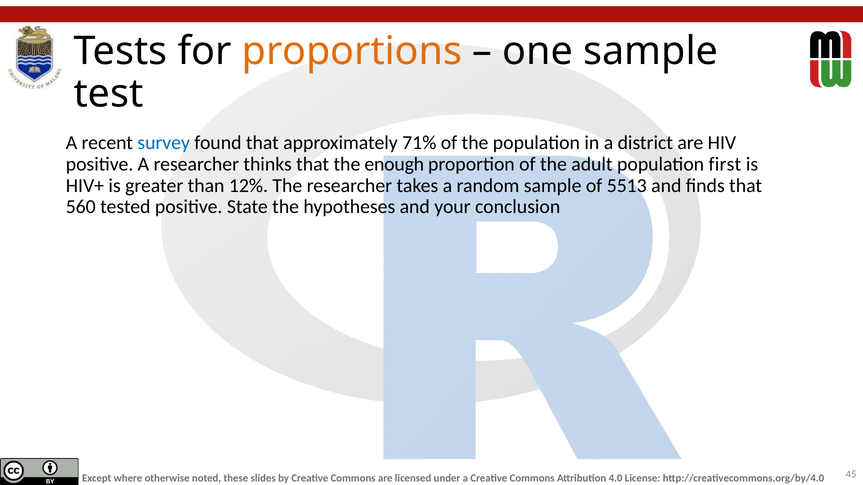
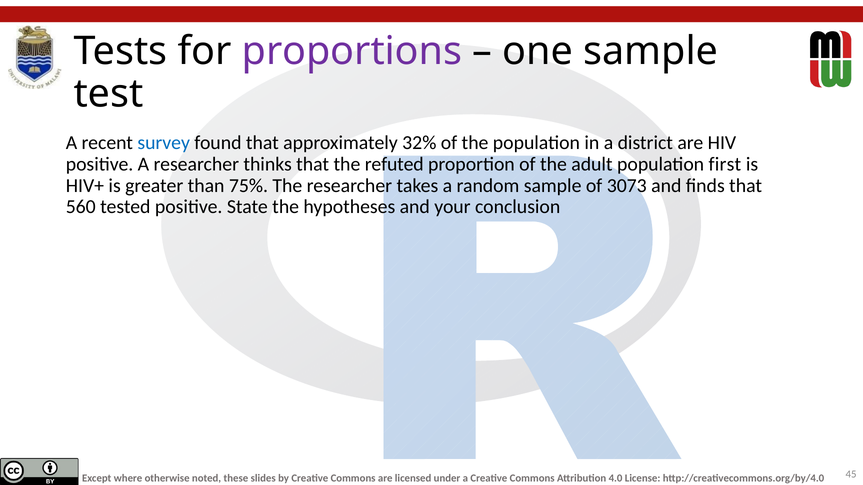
proportions colour: orange -> purple (352, 51)
71%: 71% -> 32% (419, 143)
enough: enough -> refuted (394, 164)
12%: 12% -> 75% (248, 186)
5513: 5513 -> 3073 (627, 186)
